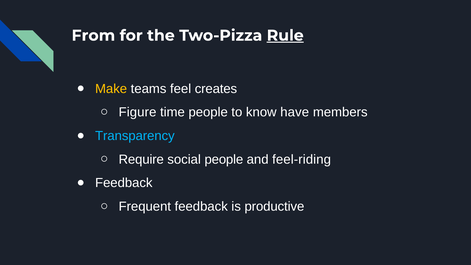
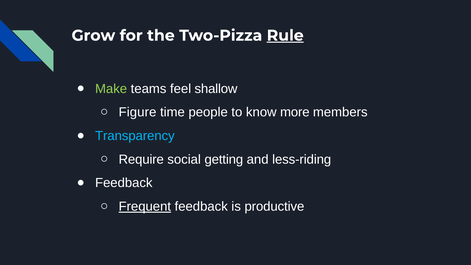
From: From -> Grow (93, 36)
Make colour: yellow -> light green (111, 89)
creates: creates -> shallow (216, 89)
have: have -> more (295, 112)
social people: people -> getting (224, 159)
feel-riding: feel-riding -> less-riding (302, 159)
Frequent underline: none -> present (145, 206)
